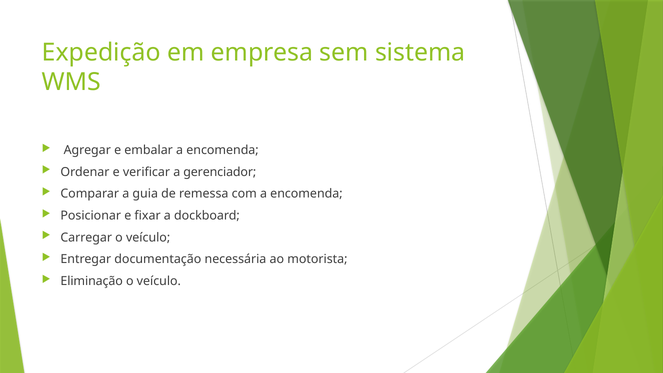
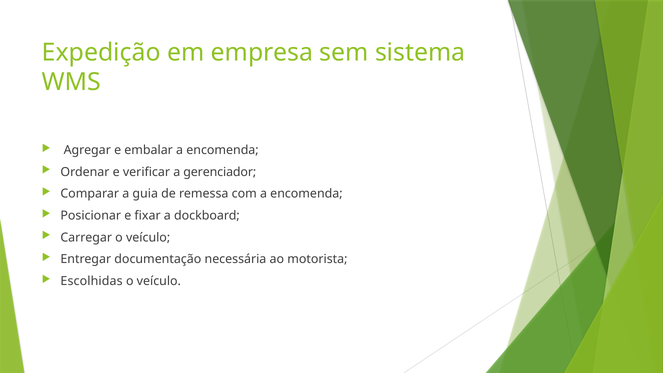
Eliminação: Eliminação -> Escolhidas (92, 281)
